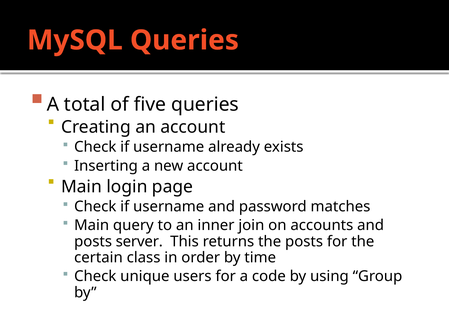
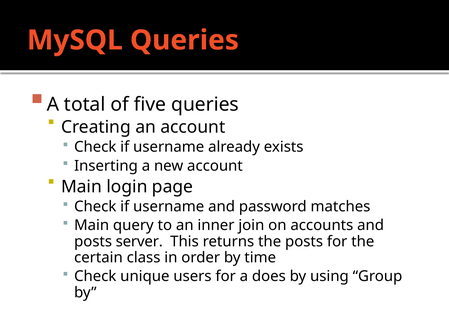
code: code -> does (269, 277)
